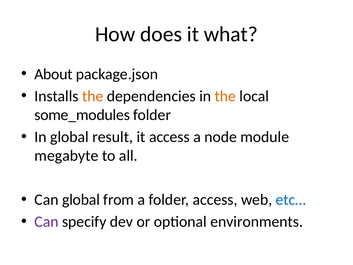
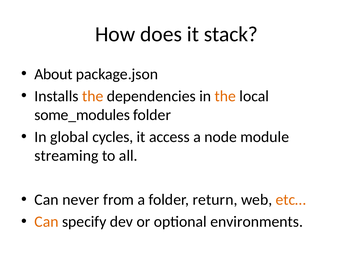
what: what -> stack (231, 34)
result: result -> cycles (113, 137)
megabyte: megabyte -> streaming (66, 156)
Can global: global -> never (81, 200)
folder access: access -> return (215, 200)
etc… colour: blue -> orange (291, 200)
Can colour: purple -> orange (46, 222)
